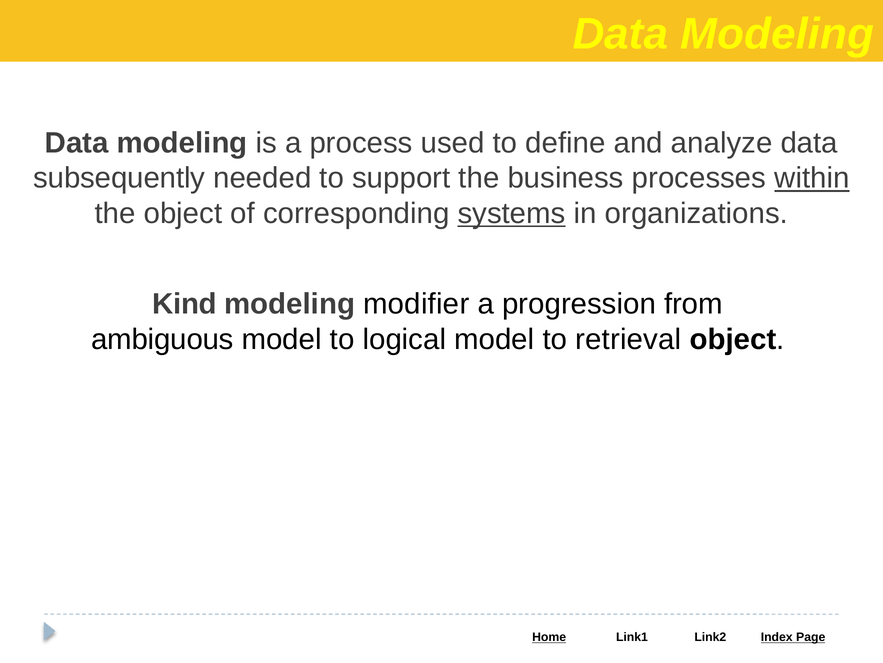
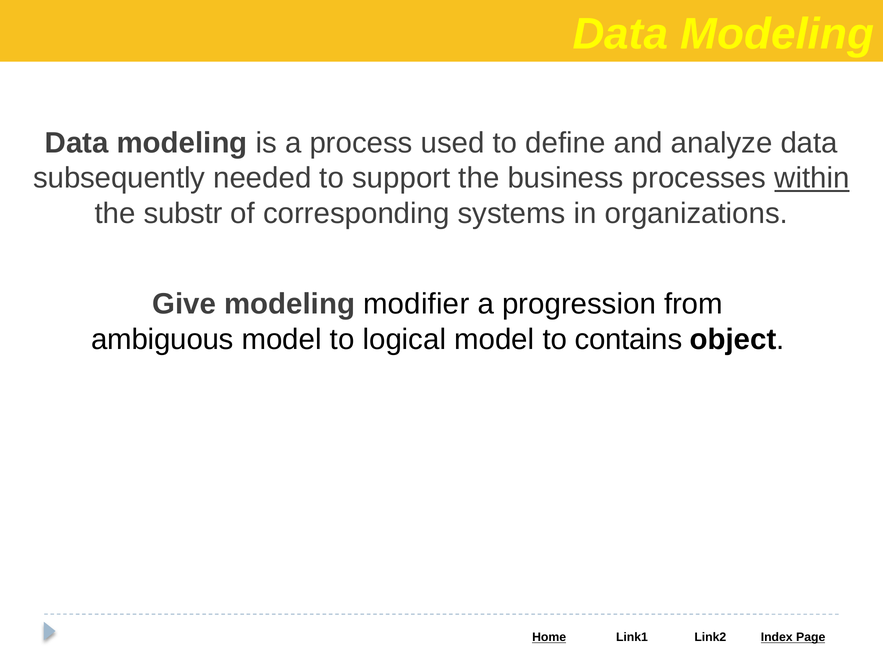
the object: object -> substr (183, 213)
systems underline: present -> none (512, 213)
Kind: Kind -> Give (184, 304)
retrieval: retrieval -> contains (629, 339)
